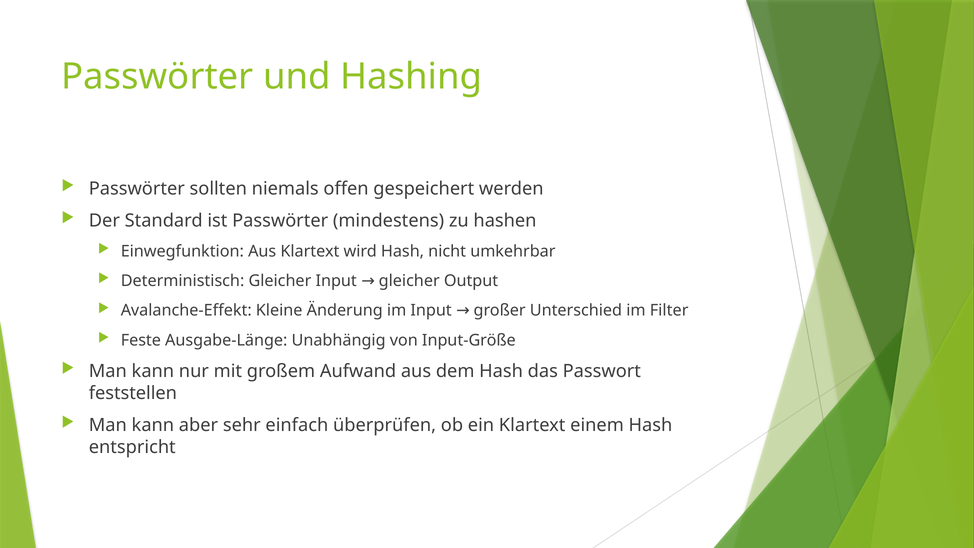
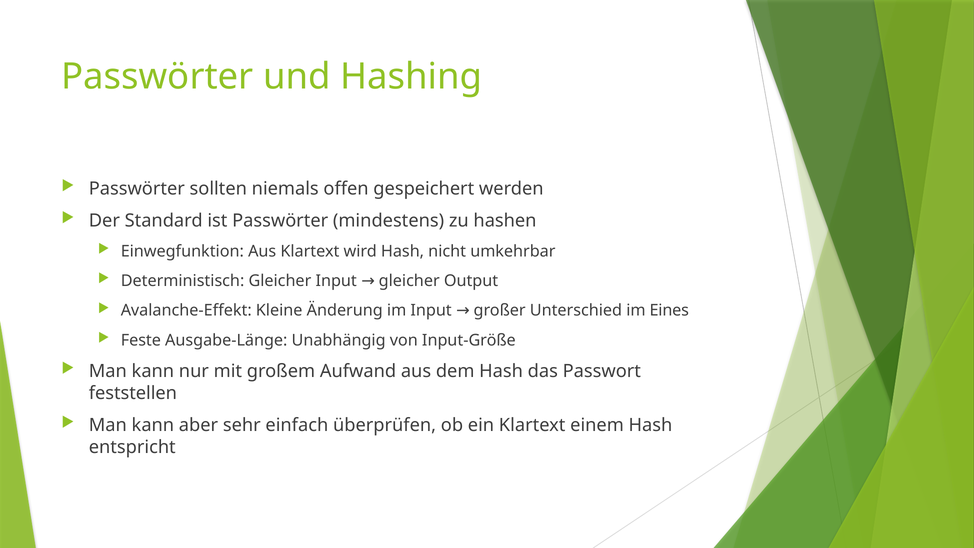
Filter: Filter -> Eines (669, 311)
